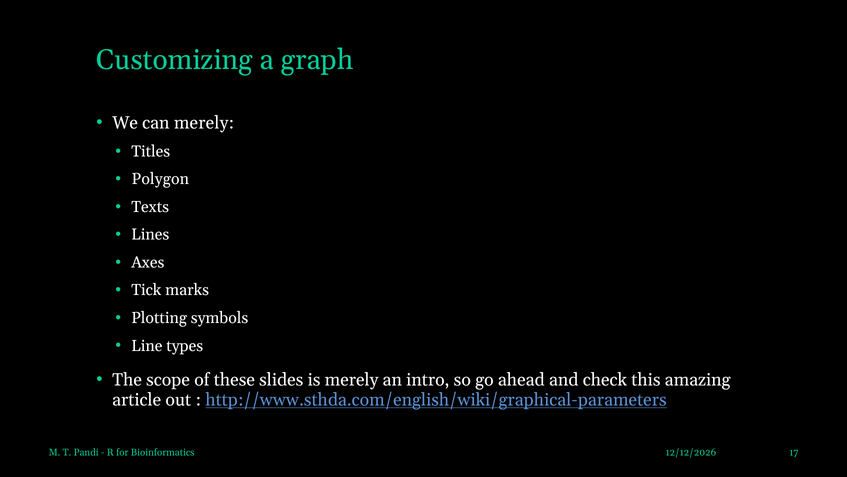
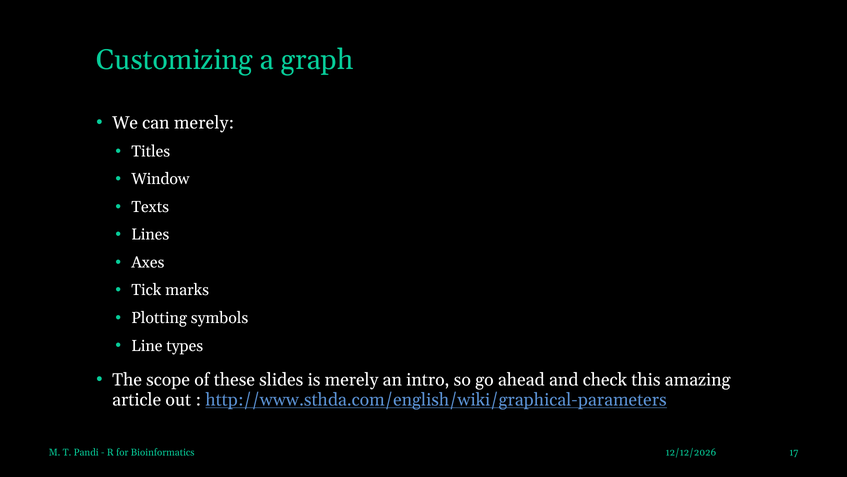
Polygon: Polygon -> Window (160, 179)
